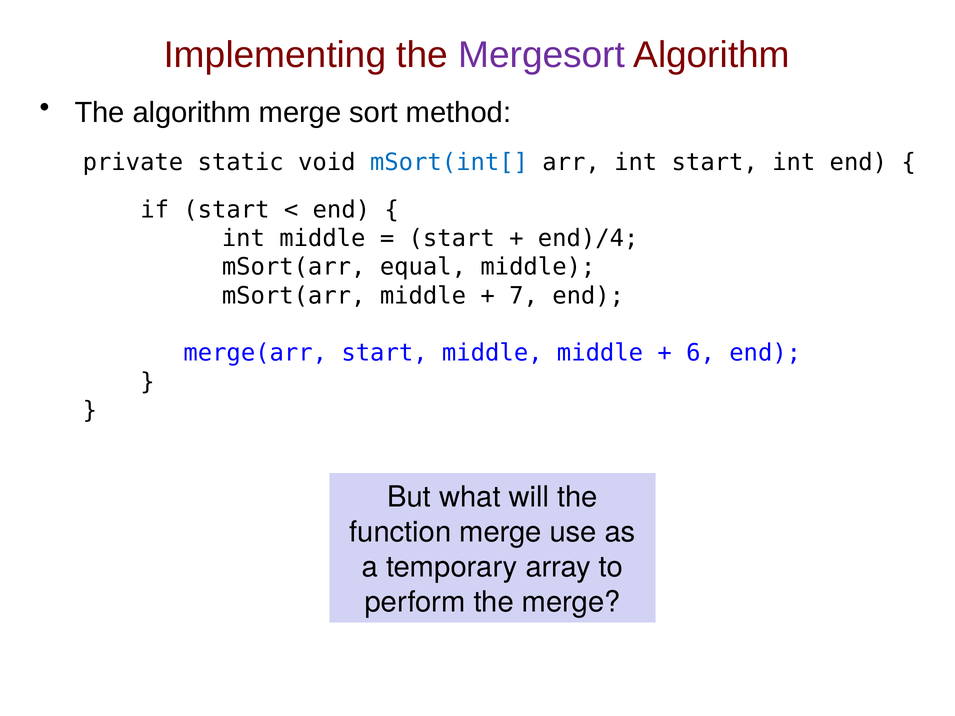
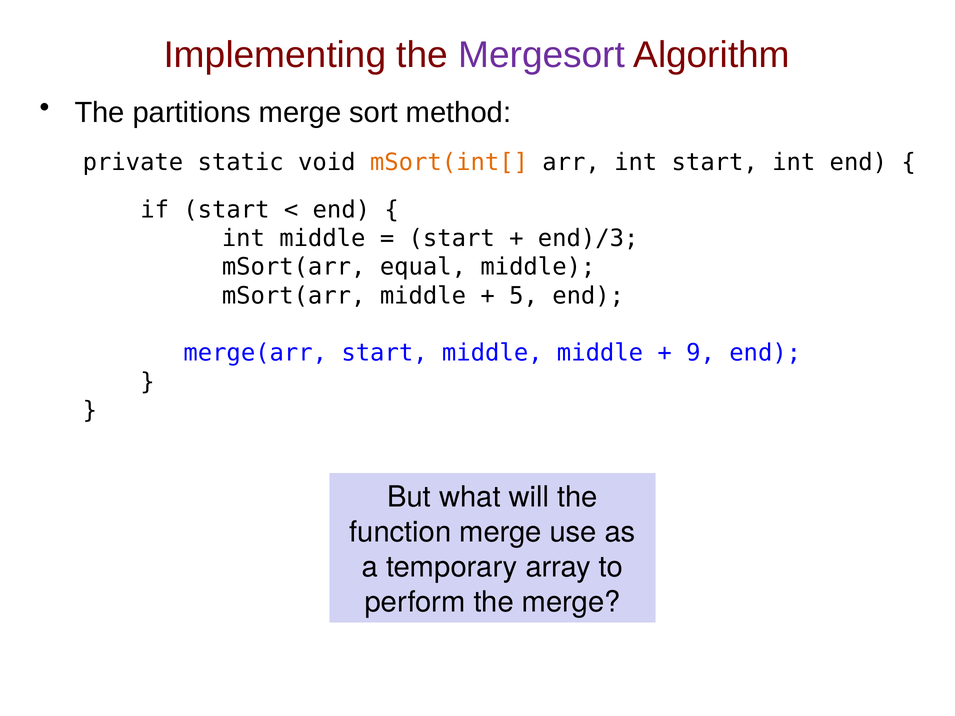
The algorithm: algorithm -> partitions (192, 113)
mSort(int[ colour: blue -> orange (449, 163)
end)/4: end)/4 -> end)/3 (588, 239)
7: 7 -> 5 (524, 296)
6: 6 -> 9 (701, 353)
